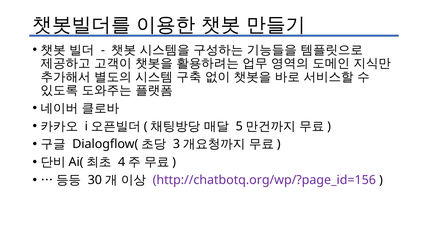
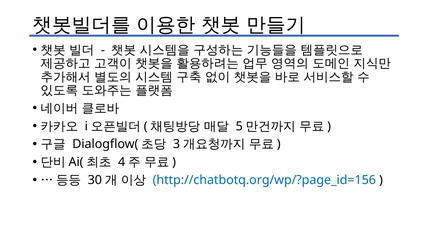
http://chatbotq.org/wp/?page_id=156 colour: purple -> blue (264, 180)
